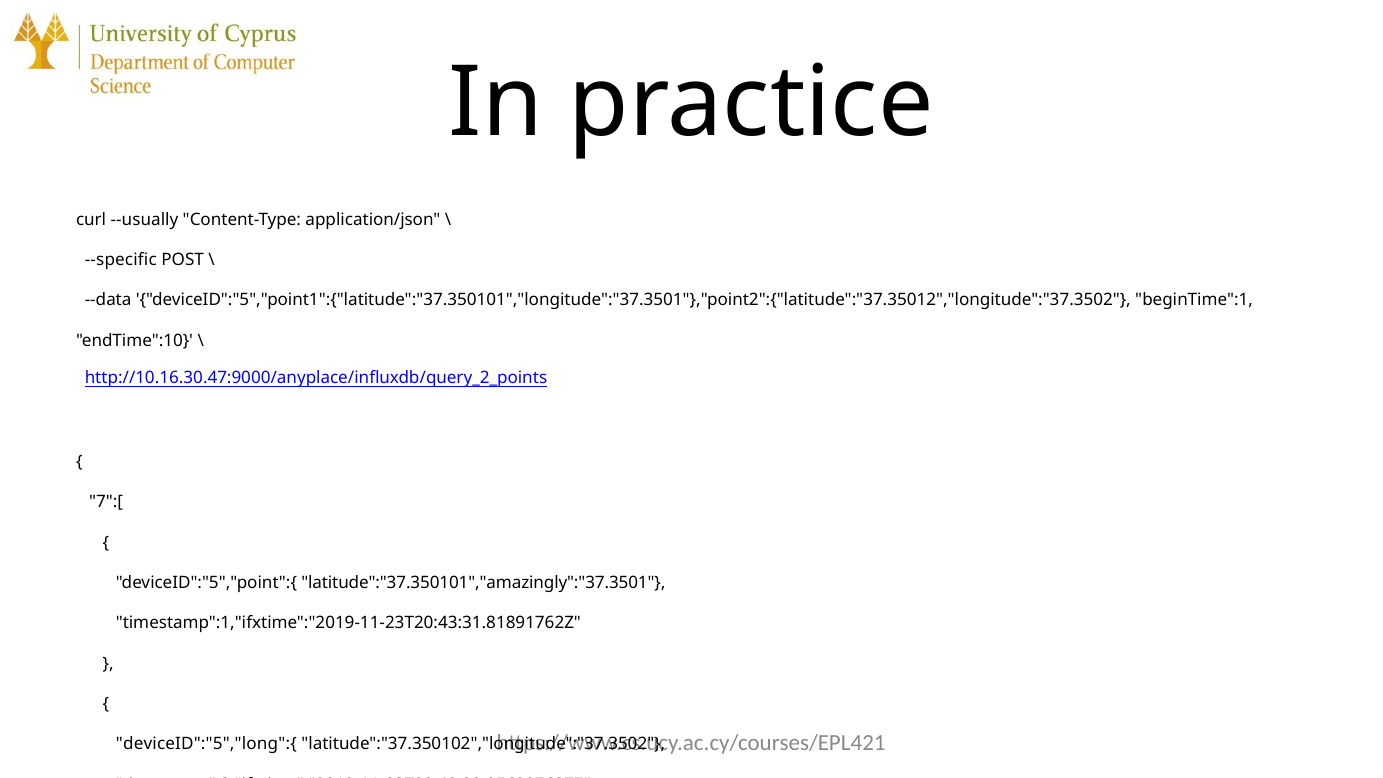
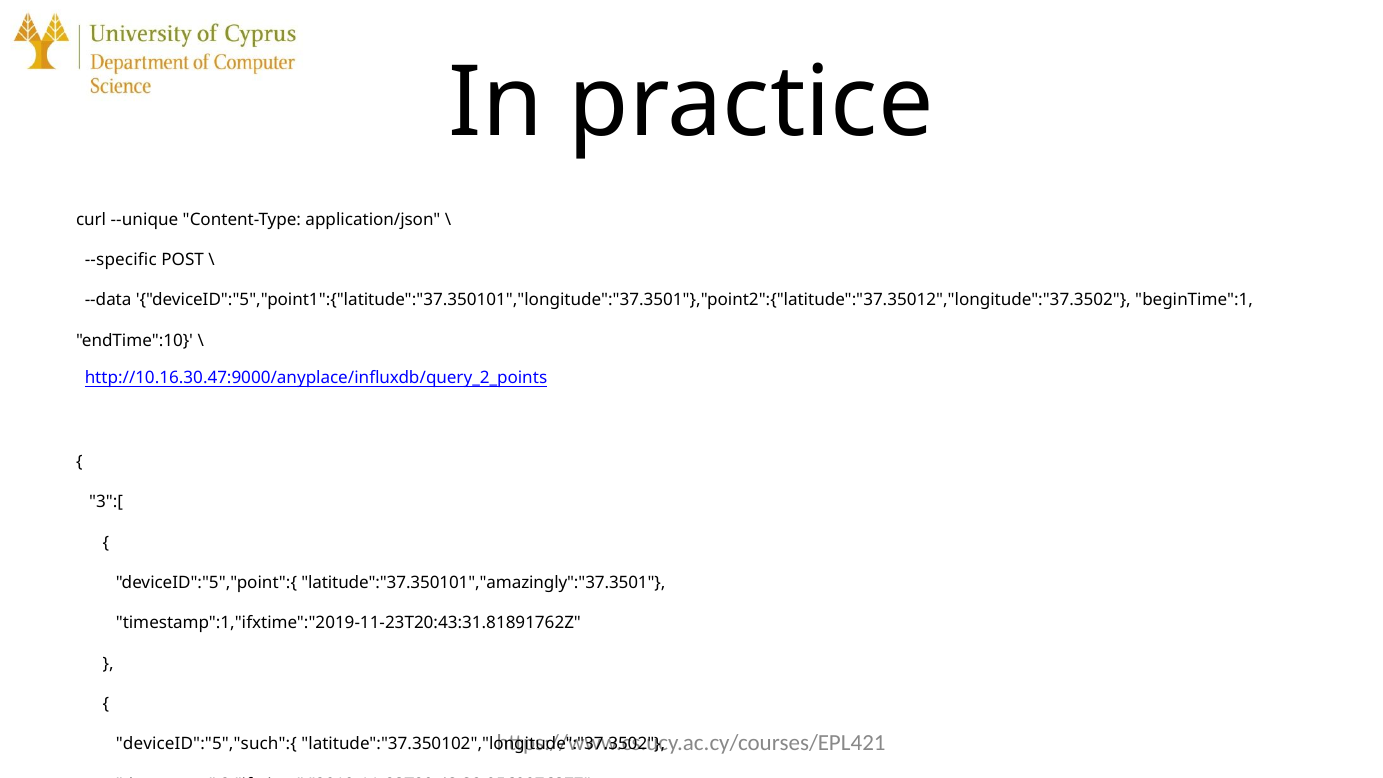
--usually: --usually -> --unique (144, 220)
7":[: 7":[ -> 3":[ (106, 502)
deviceID":"5","long":{: deviceID":"5","long":{ -> deviceID":"5","such":{ (206, 744)
